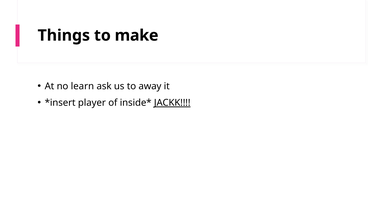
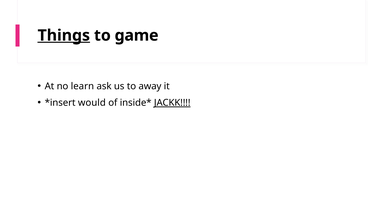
Things underline: none -> present (64, 35)
make: make -> game (137, 35)
player: player -> would (92, 103)
